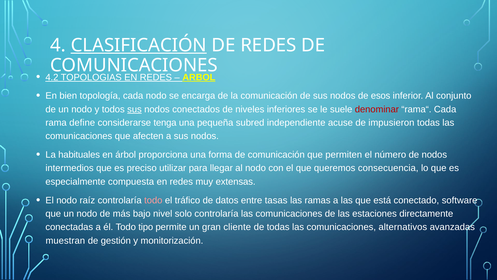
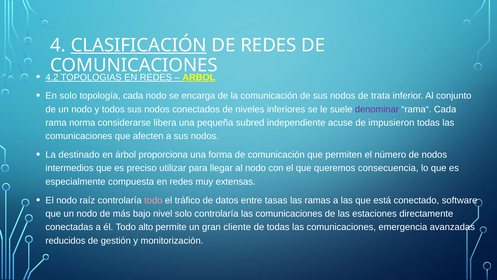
En bien: bien -> solo (68, 96)
esos: esos -> trata (381, 96)
sus underline: present -> none (134, 109)
denominar colour: red -> purple (377, 109)
define: define -> norma (82, 123)
tenga: tenga -> libera (165, 123)
habituales: habituales -> destinado (79, 155)
tipo: tipo -> alto (146, 227)
alternativos: alternativos -> emergencia (403, 227)
muestran: muestran -> reducidos (65, 240)
